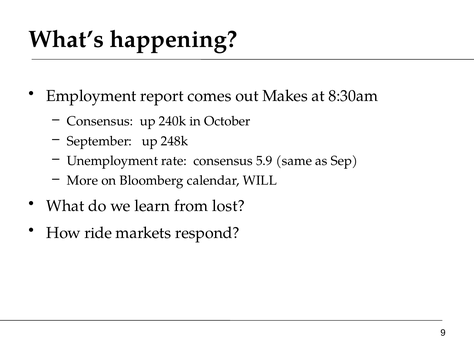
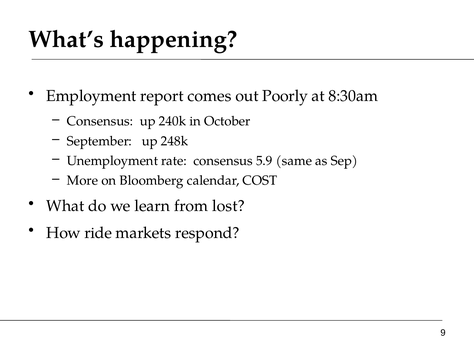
Makes: Makes -> Poorly (285, 96)
WILL: WILL -> COST (260, 180)
